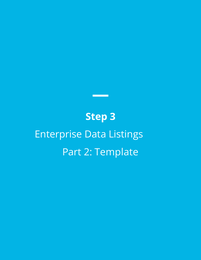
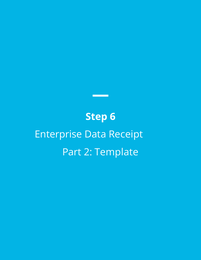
3: 3 -> 6 (113, 117)
Listings: Listings -> Receipt (126, 134)
